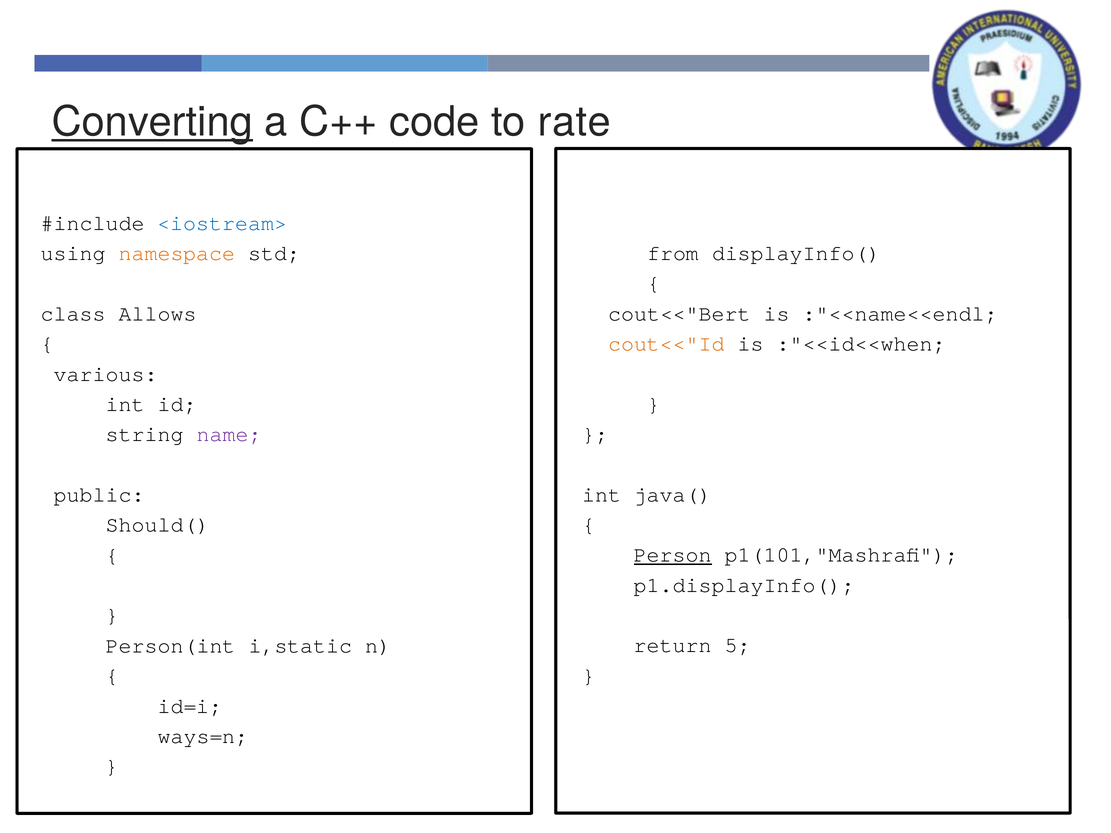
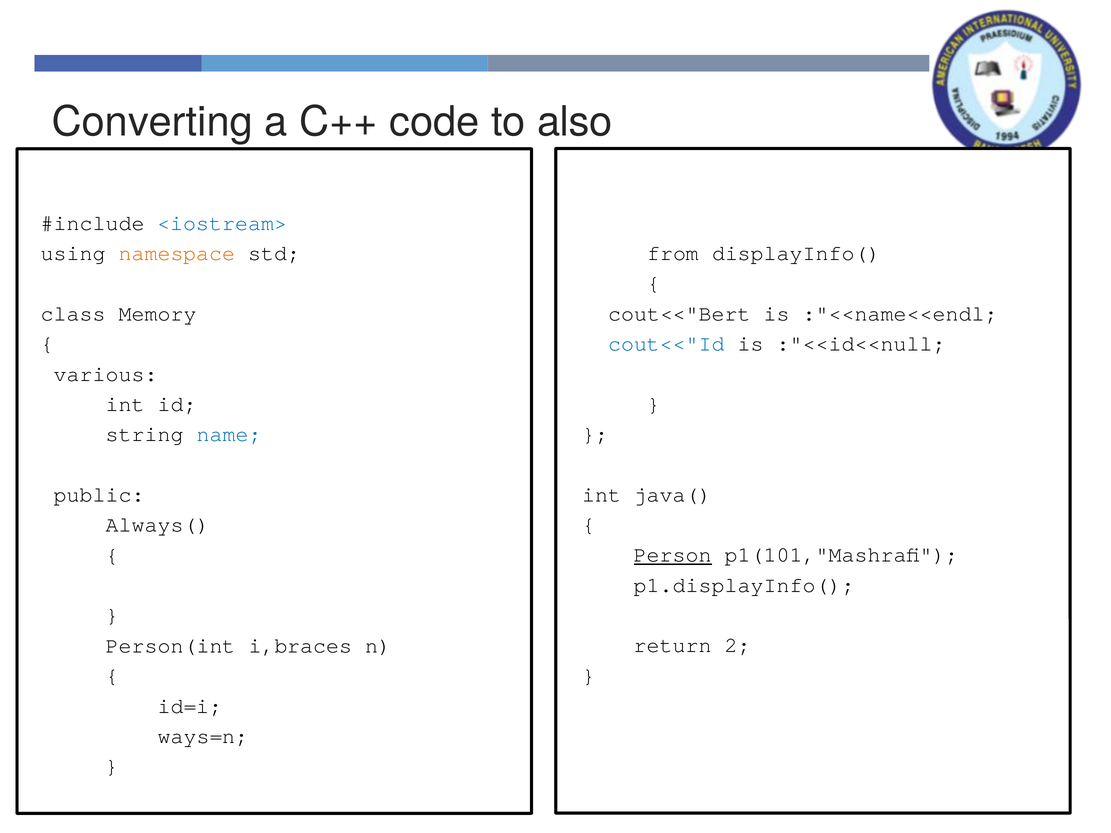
Converting underline: present -> none (152, 122)
rate: rate -> also (575, 122)
Allows: Allows -> Memory (158, 314)
cout<<"Id colour: orange -> blue (666, 344)
:"<<id<<when: :"<<id<<when -> :"<<id<<null (861, 344)
name colour: purple -> blue (229, 434)
Should(: Should( -> Always( (158, 525)
5: 5 -> 2 (738, 646)
i,static: i,static -> i,braces (300, 646)
